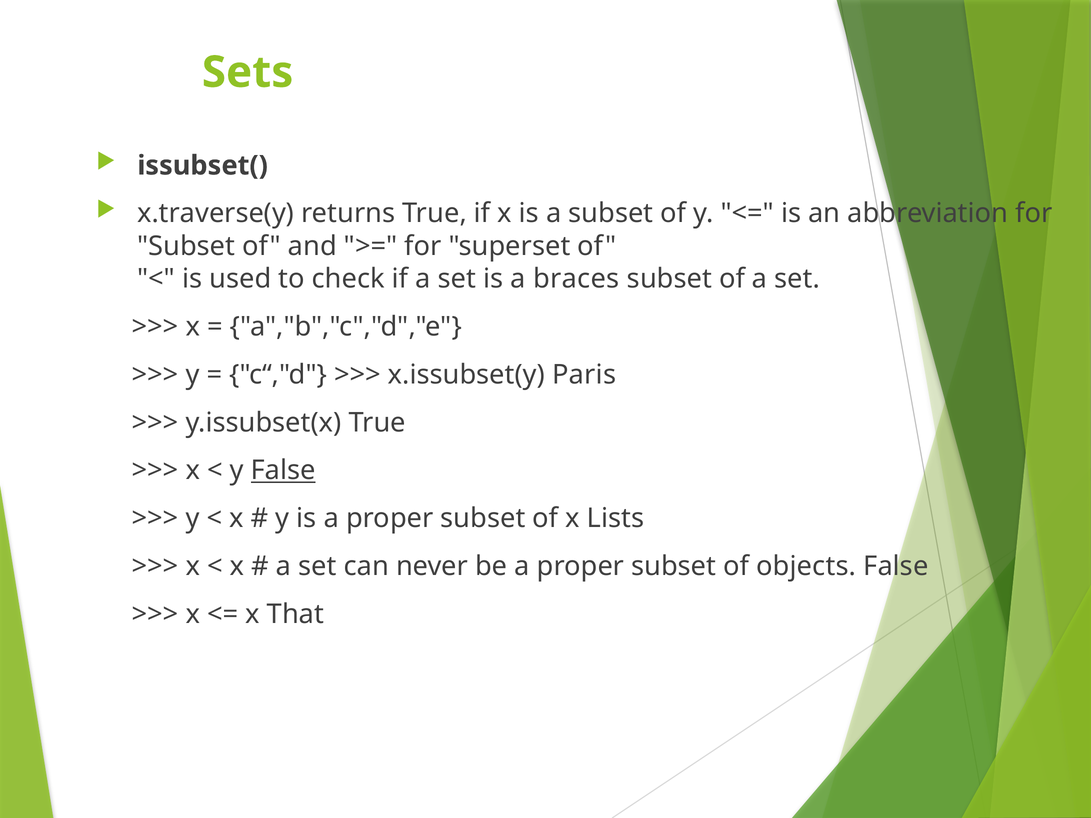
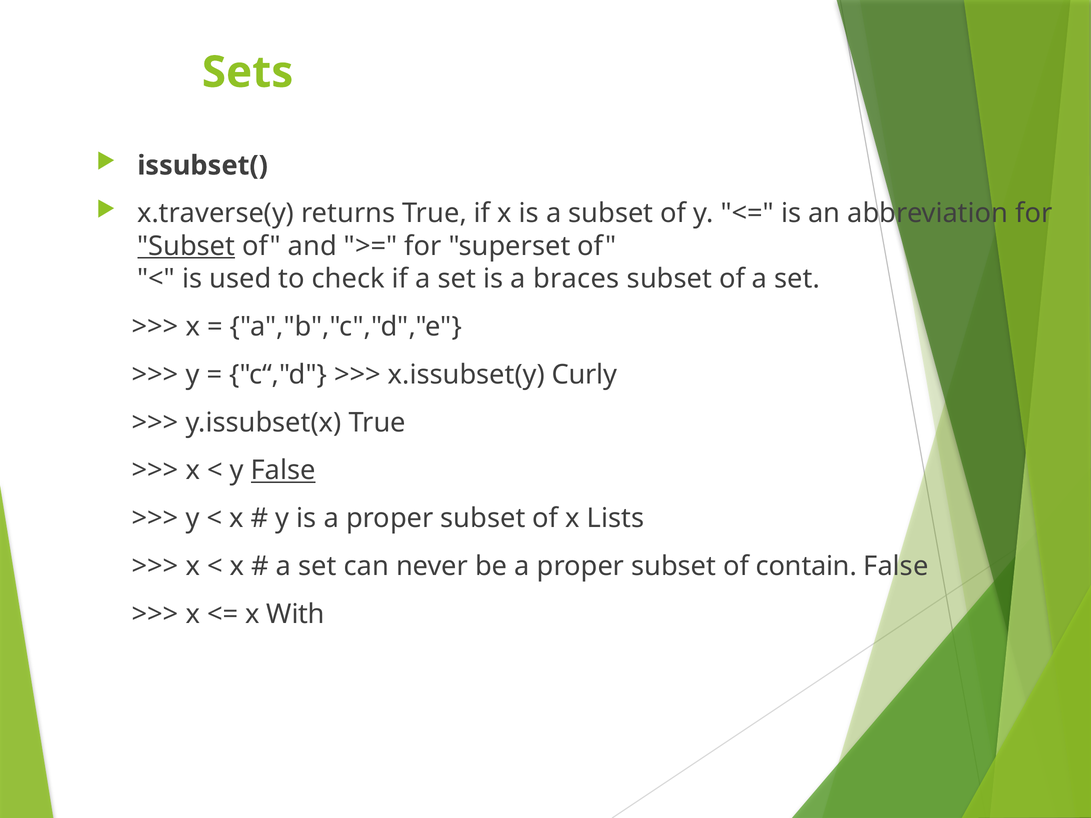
Subset underline: none -> present (186, 246)
Paris: Paris -> Curly (585, 375)
objects: objects -> contain (806, 566)
That: That -> With (296, 614)
